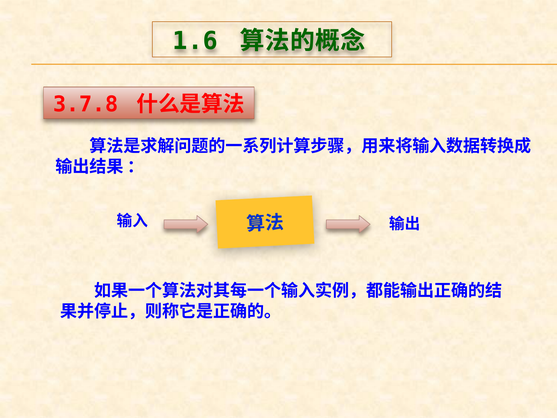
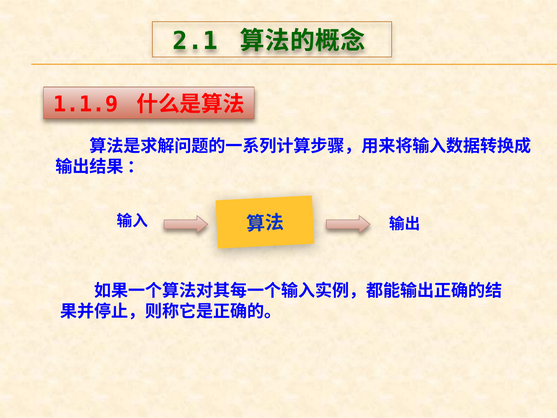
1.6: 1.6 -> 2.1 (195, 41)
3.7.8: 3.7.8 -> 1.1.9 (86, 104)
